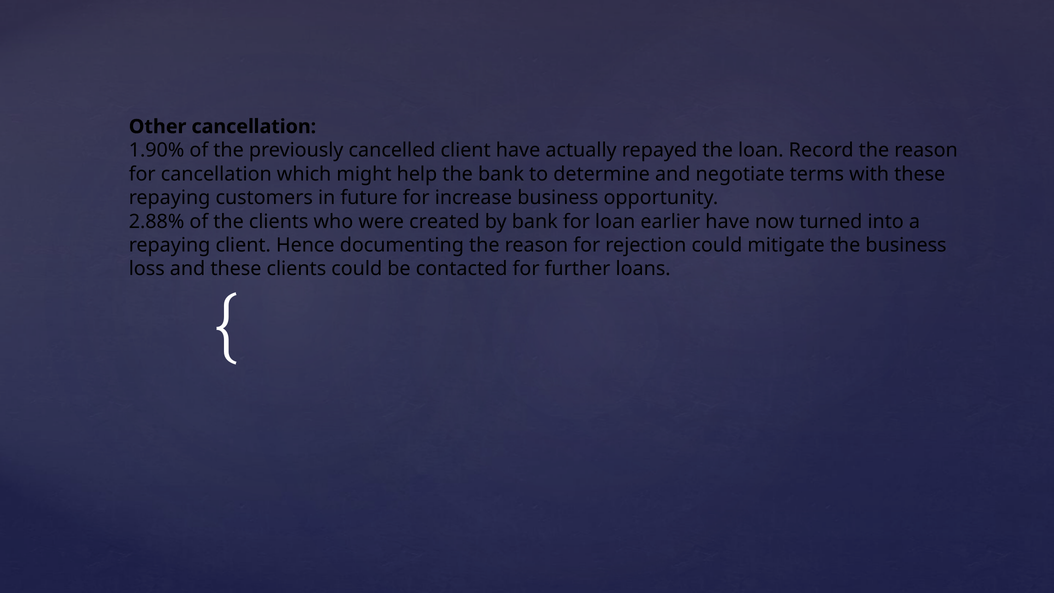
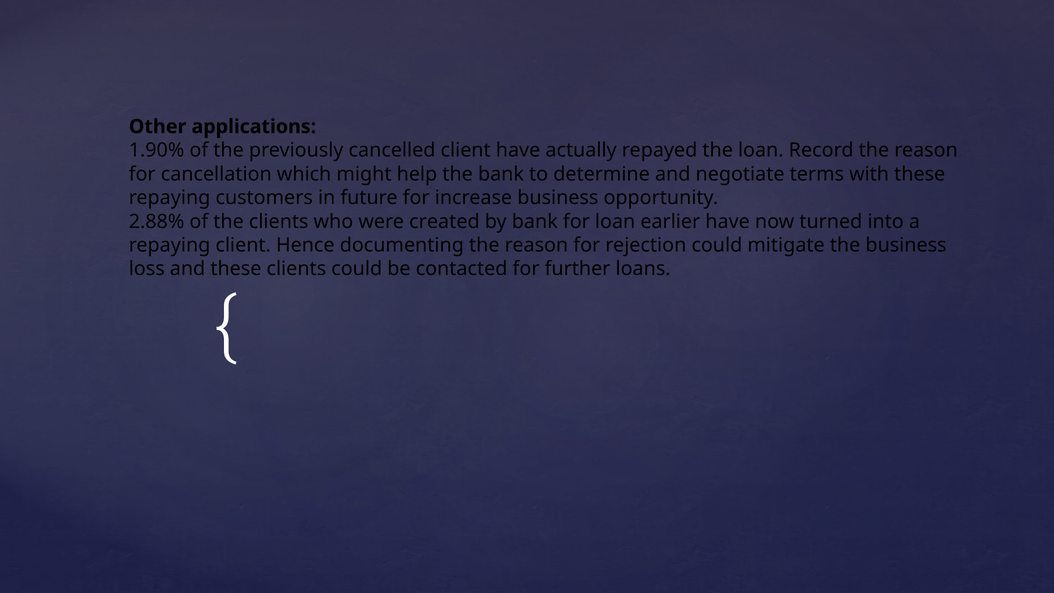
Other cancellation: cancellation -> applications (254, 127)
